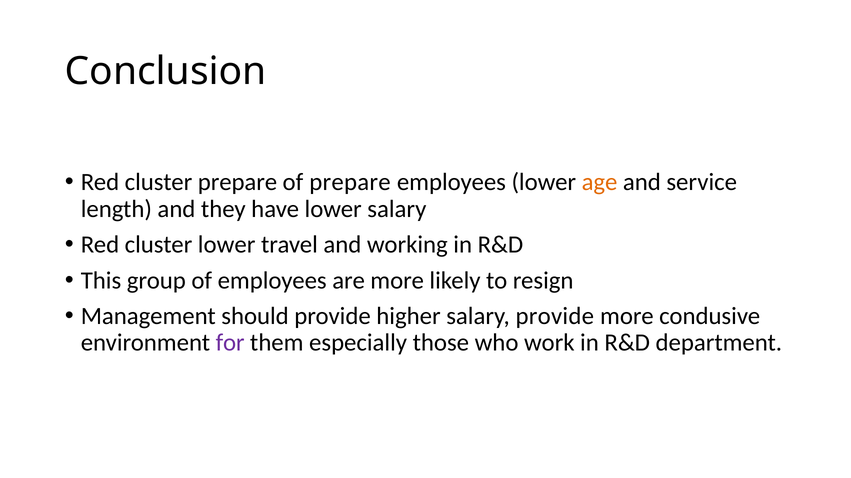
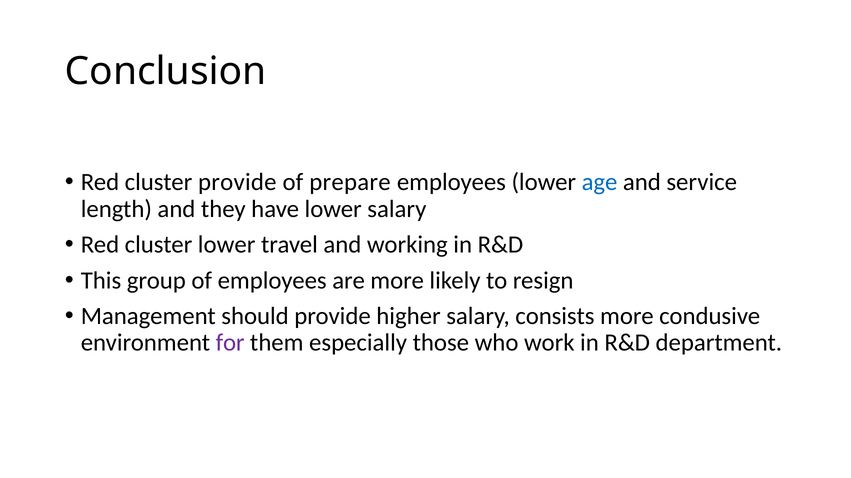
cluster prepare: prepare -> provide (237, 183)
age colour: orange -> blue (600, 183)
salary provide: provide -> consists (555, 316)
